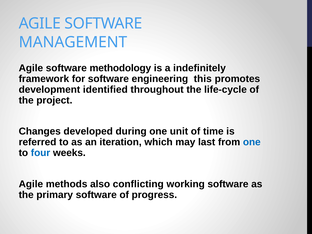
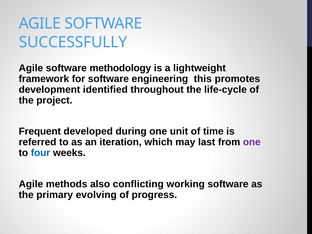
MANAGEMENT: MANAGEMENT -> SUCCESSFULLY (73, 42)
indefinitely: indefinitely -> lightweight (199, 68)
Changes: Changes -> Frequent (40, 131)
one colour: blue -> purple (252, 142)
primary software: software -> evolving (96, 195)
